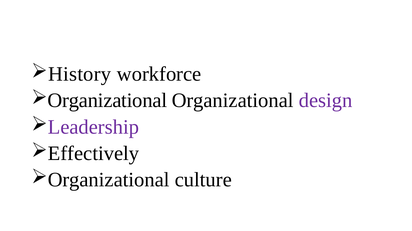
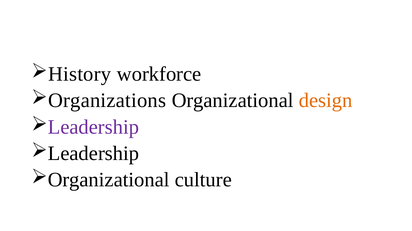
Organizational: Organizational -> Organizations (107, 101)
design colour: purple -> orange (326, 101)
Effectively: Effectively -> Leadership (93, 154)
